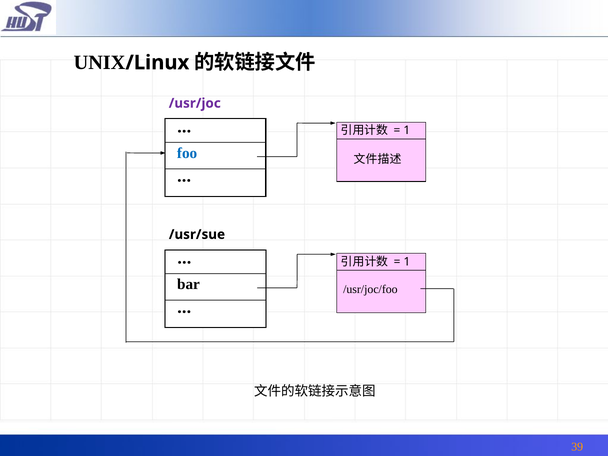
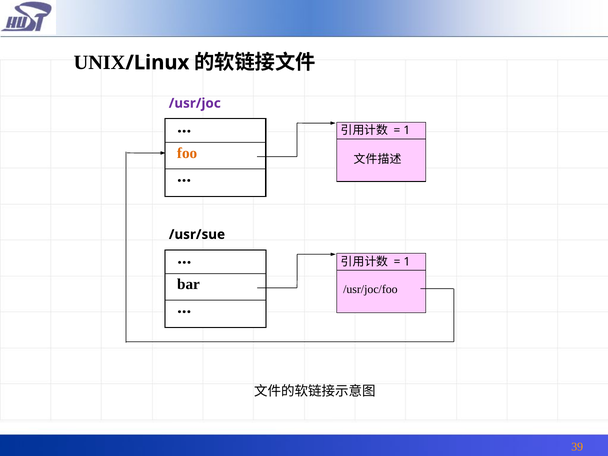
foo colour: blue -> orange (187, 153)
